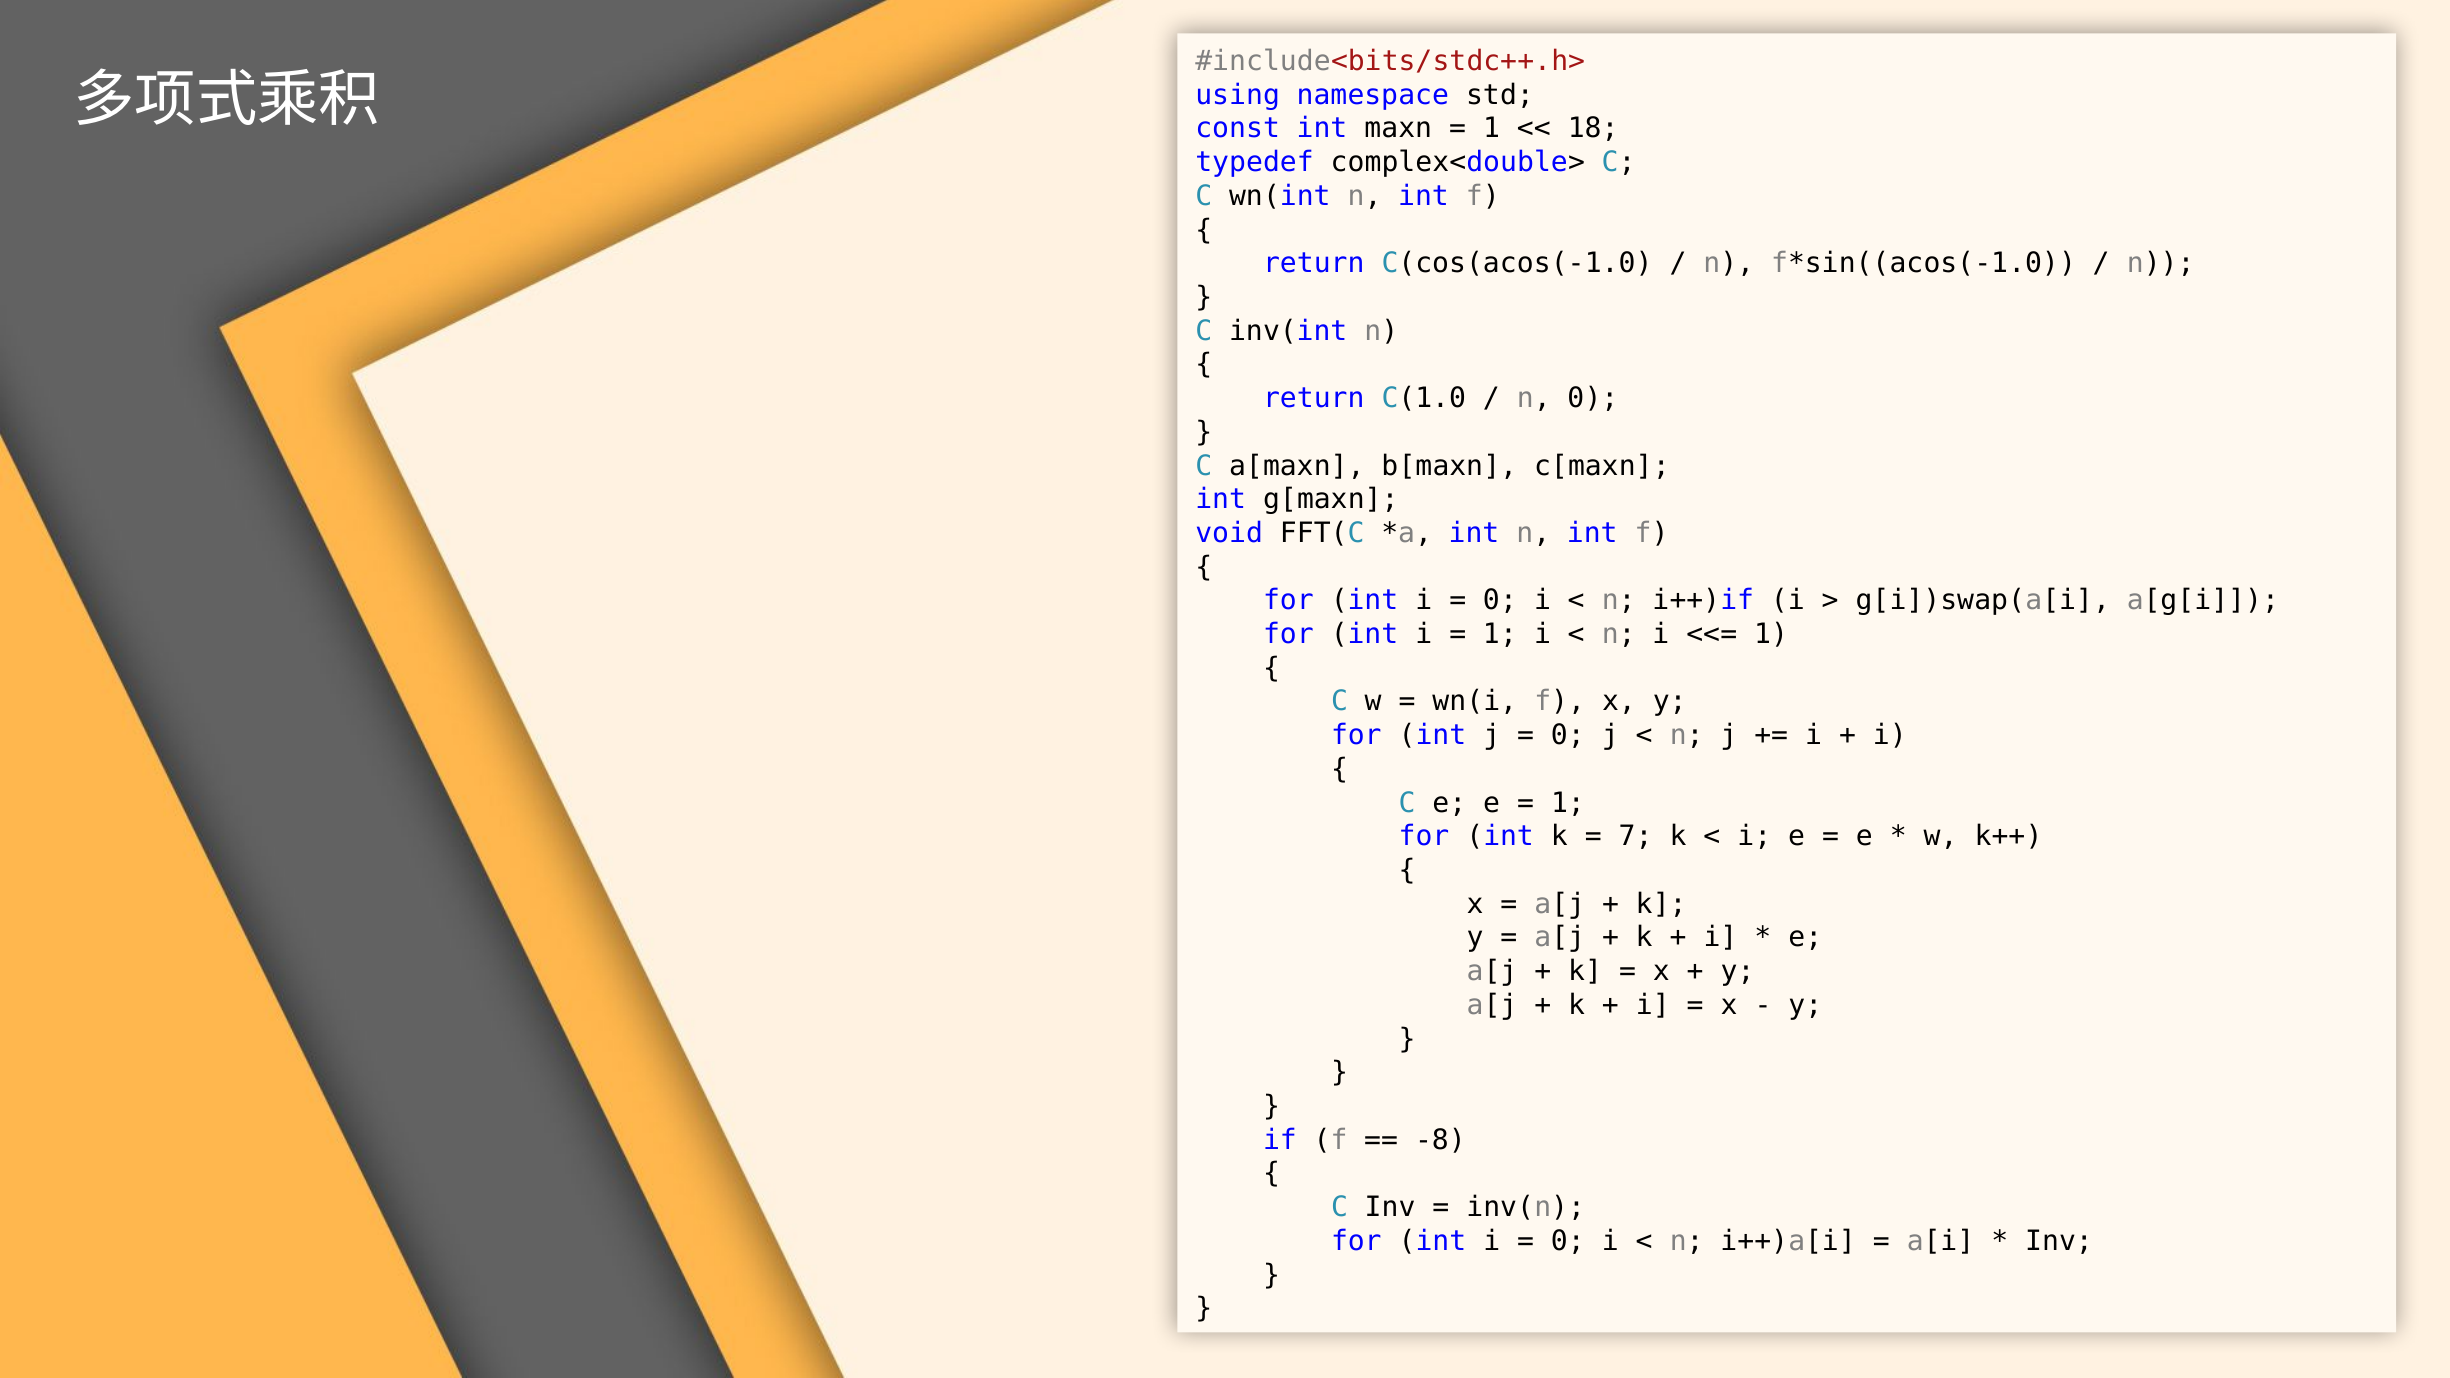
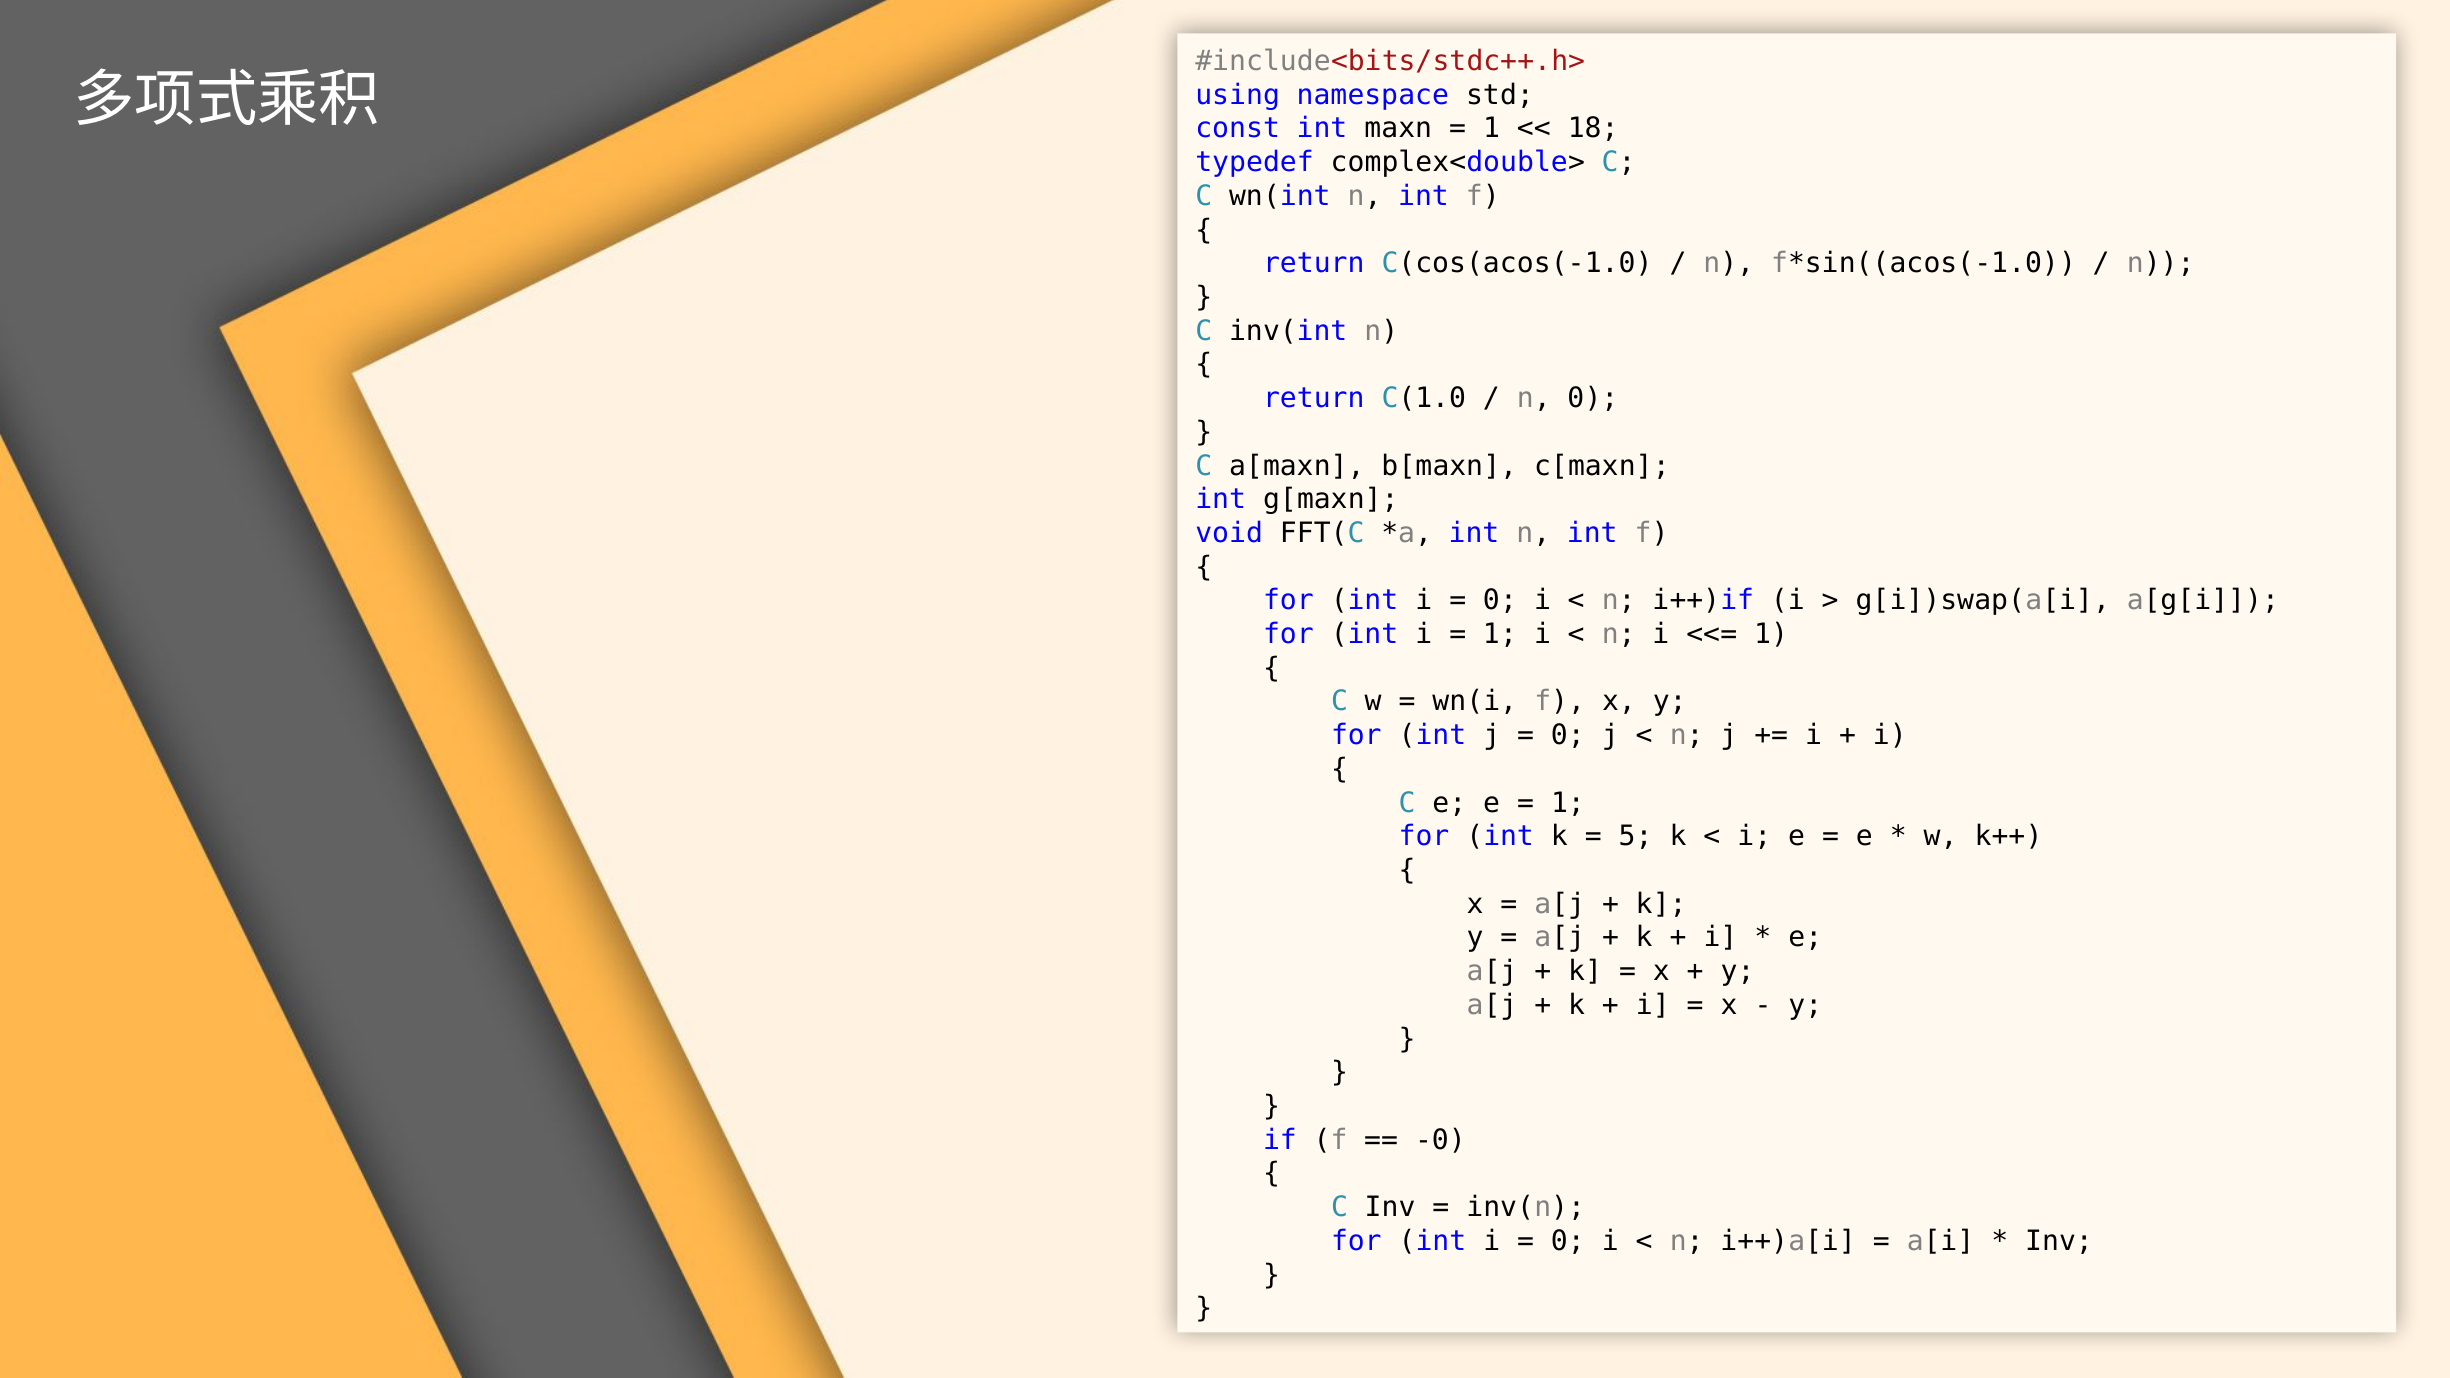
7: 7 -> 5 (1636, 837)
-8: -8 -> -0 (1440, 1140)
